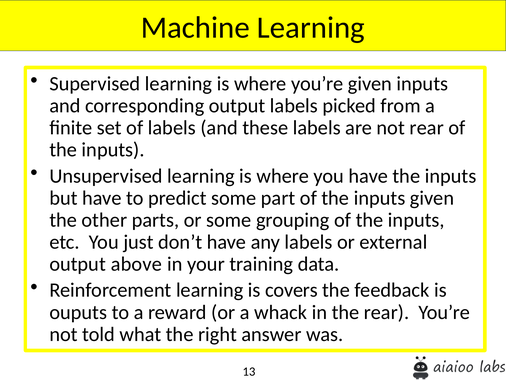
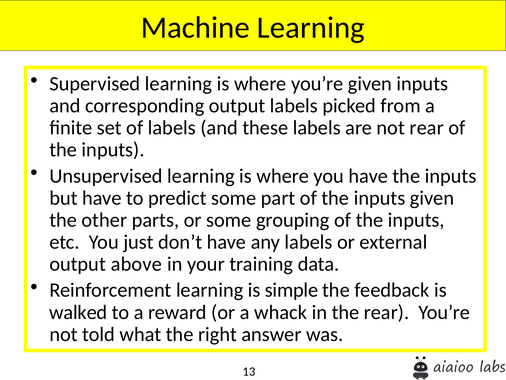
covers: covers -> simple (291, 290)
ouputs: ouputs -> walked (78, 312)
